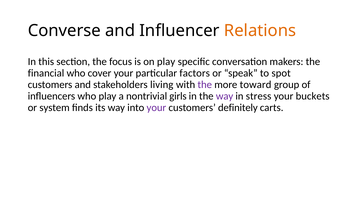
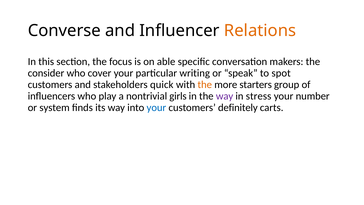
on play: play -> able (166, 62)
financial: financial -> consider (46, 73)
factors: factors -> writing (195, 73)
living: living -> quick (162, 84)
the colour: purple -> orange (205, 84)
toward: toward -> starters (256, 84)
buckets: buckets -> number (313, 96)
your colour: purple -> blue (156, 107)
